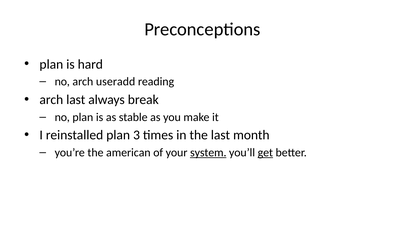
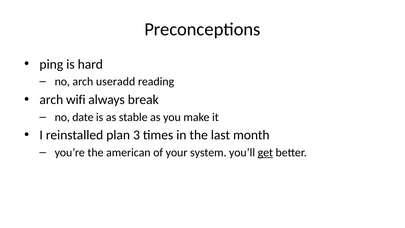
plan: plan -> ping (51, 64)
arch last: last -> wifi (76, 100)
no plan: plan -> date (83, 117)
system underline: present -> none (208, 153)
